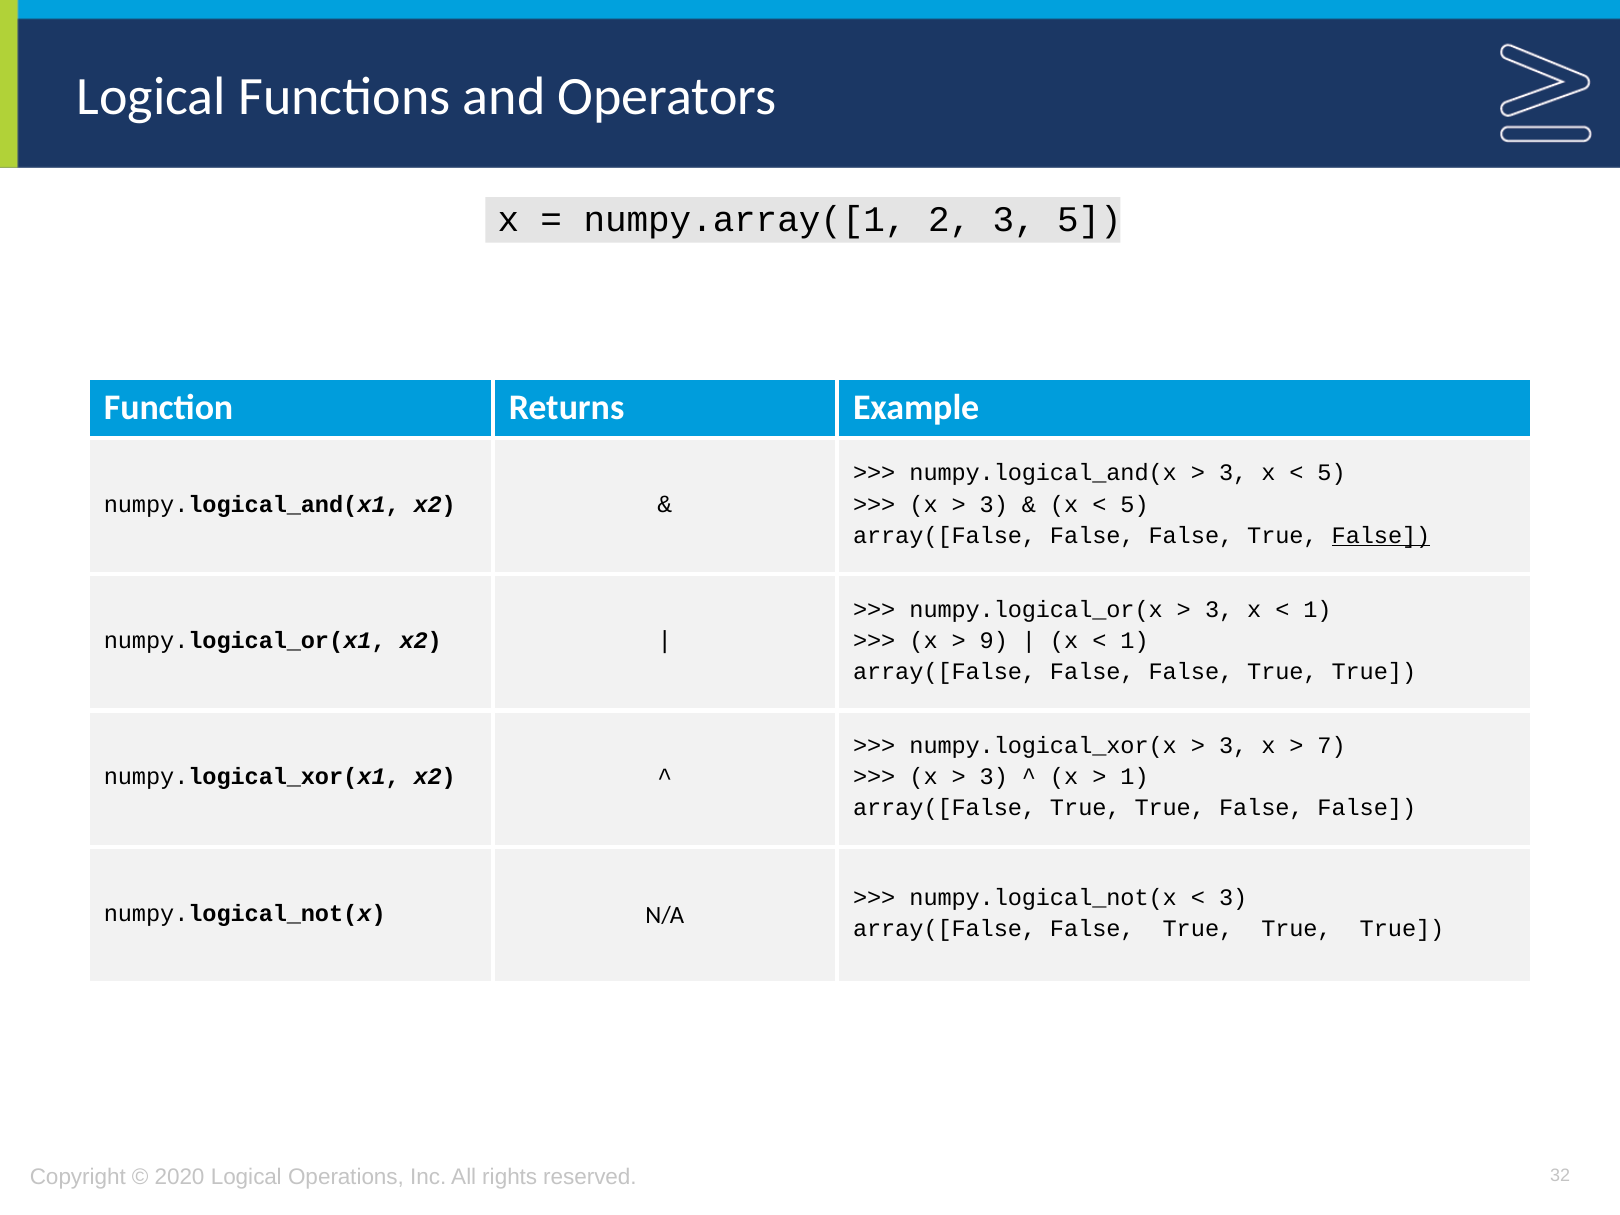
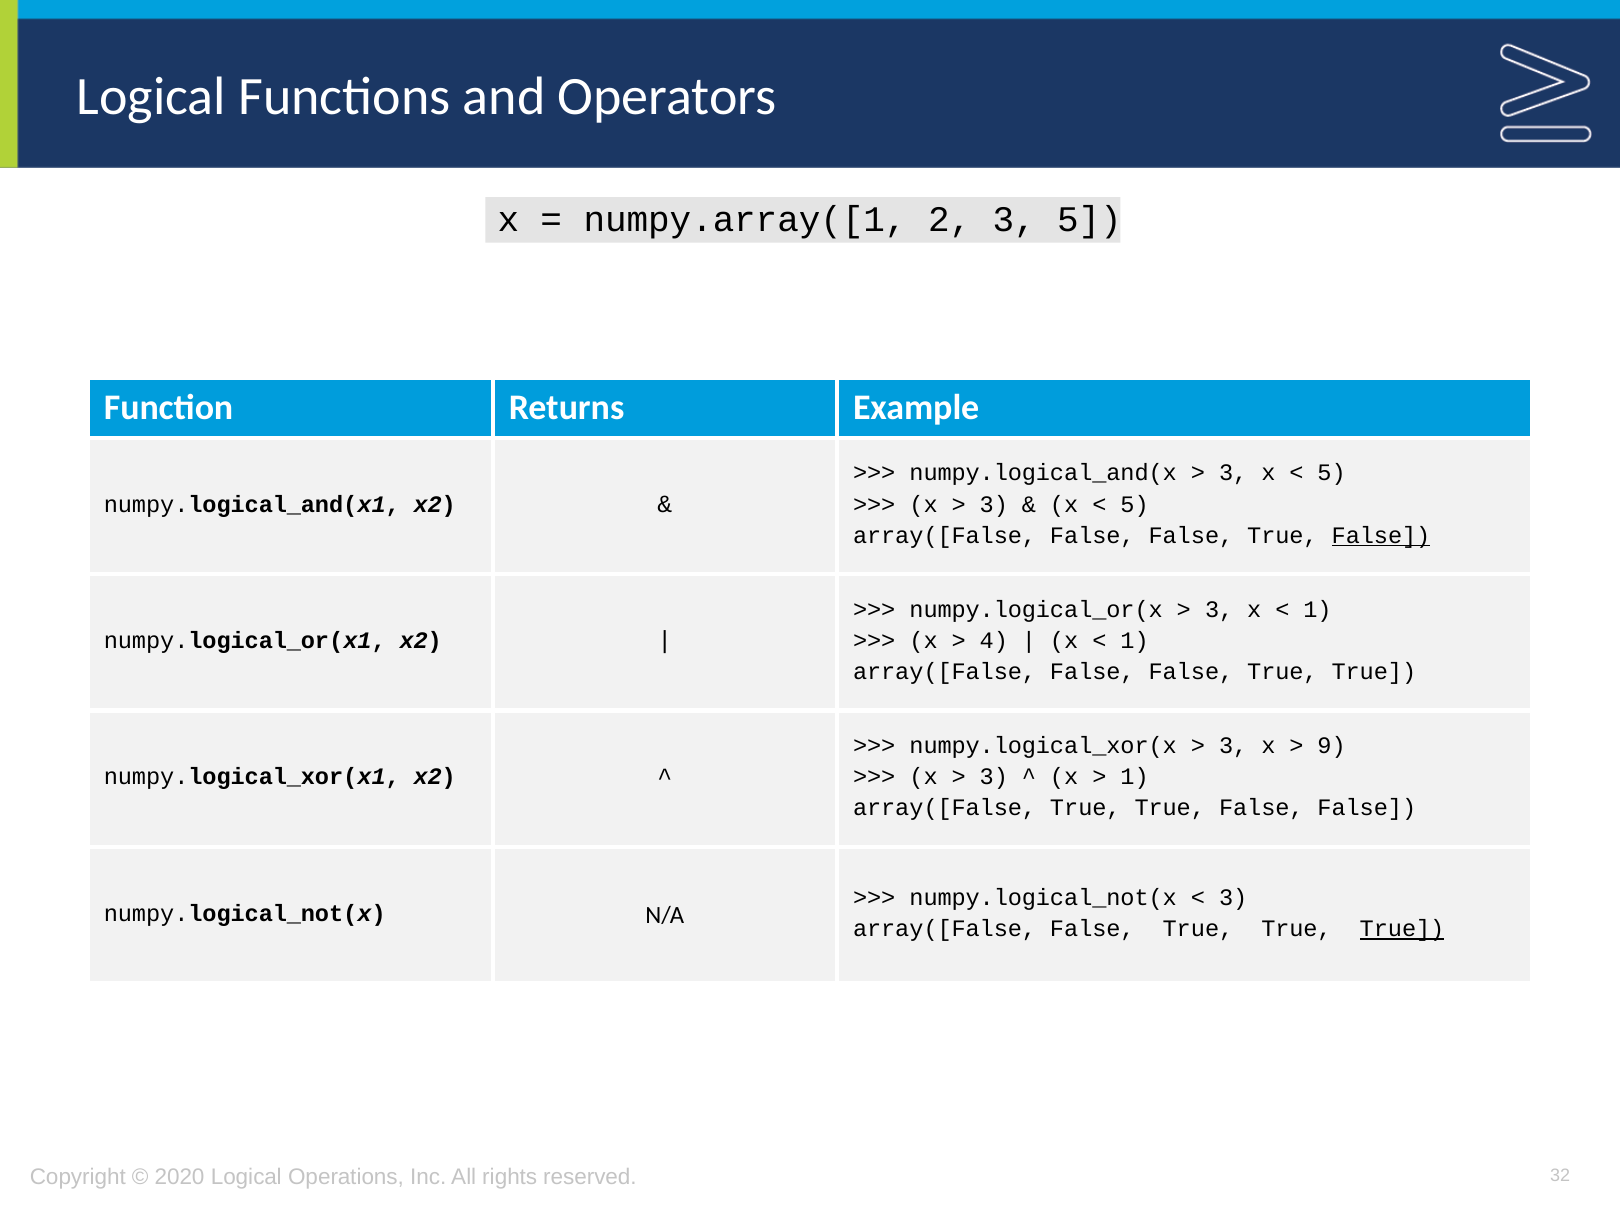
9: 9 -> 4 (994, 641)
7: 7 -> 9 (1332, 746)
True underline: none -> present (1402, 929)
